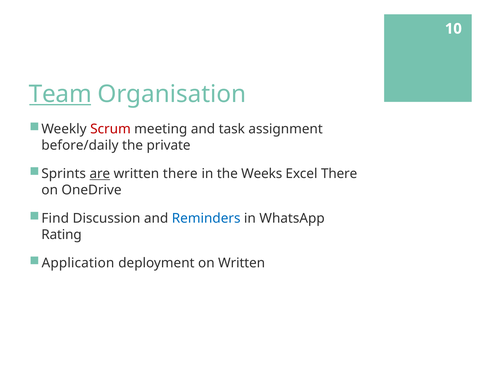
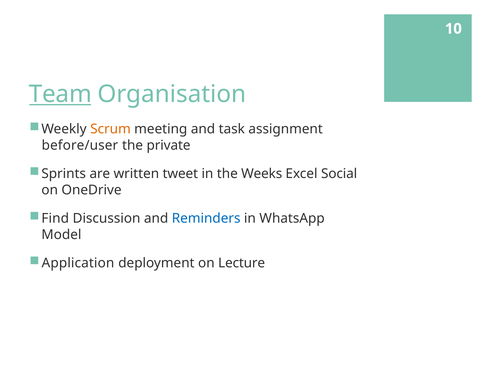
Scrum colour: red -> orange (110, 129)
before/daily: before/daily -> before/user (80, 145)
are underline: present -> none (100, 174)
written there: there -> tweet (180, 174)
Excel There: There -> Social (339, 174)
Rating: Rating -> Model (61, 235)
on Written: Written -> Lecture (242, 263)
